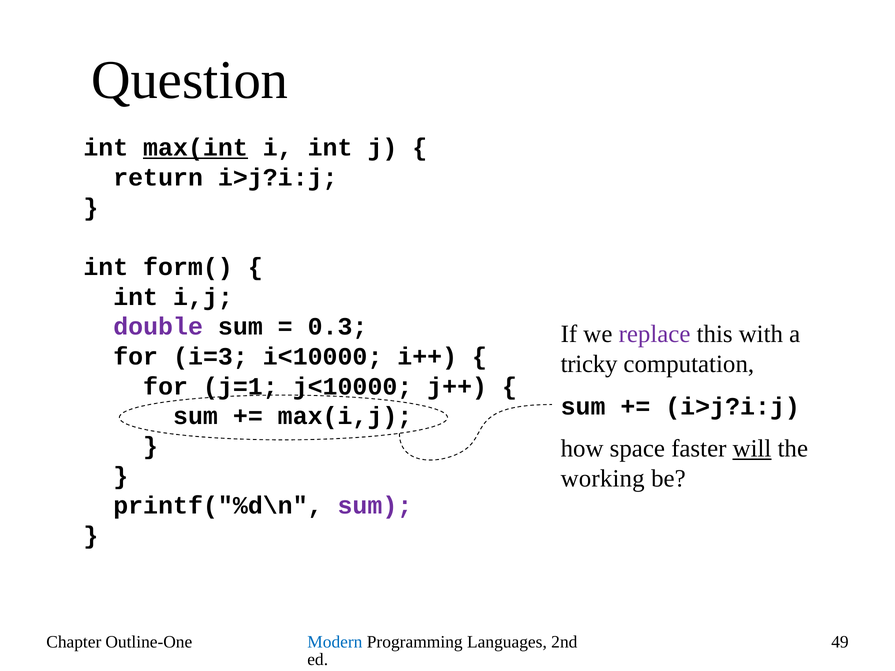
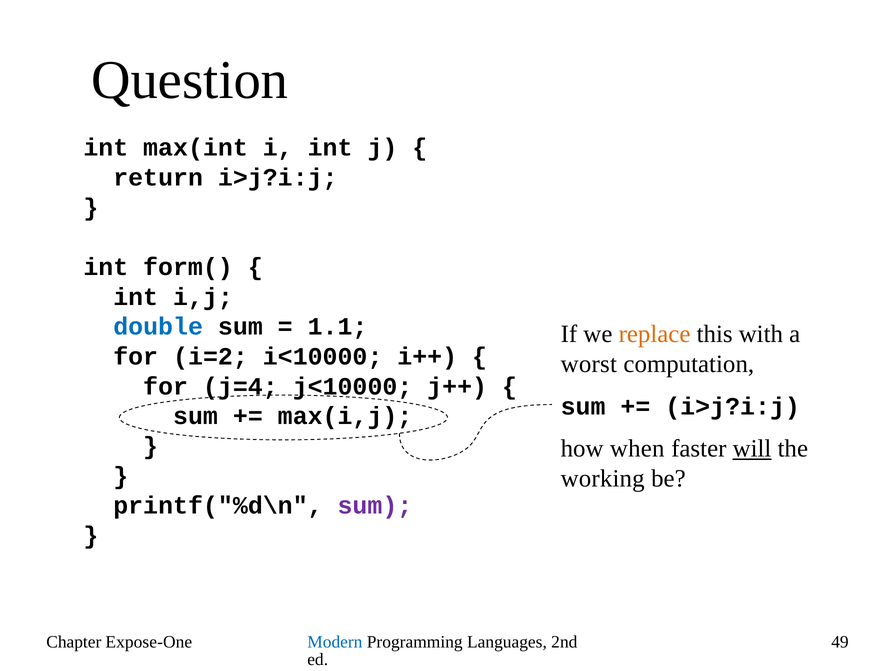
max(int underline: present -> none (195, 148)
double colour: purple -> blue (158, 327)
0.3: 0.3 -> 1.1 (338, 327)
replace colour: purple -> orange (655, 334)
i=3: i=3 -> i=2 (210, 357)
tricky: tricky -> worst (589, 364)
j=1: j=1 -> j=4 (240, 387)
space: space -> when (637, 449)
Outline-One: Outline-One -> Expose-One (149, 642)
